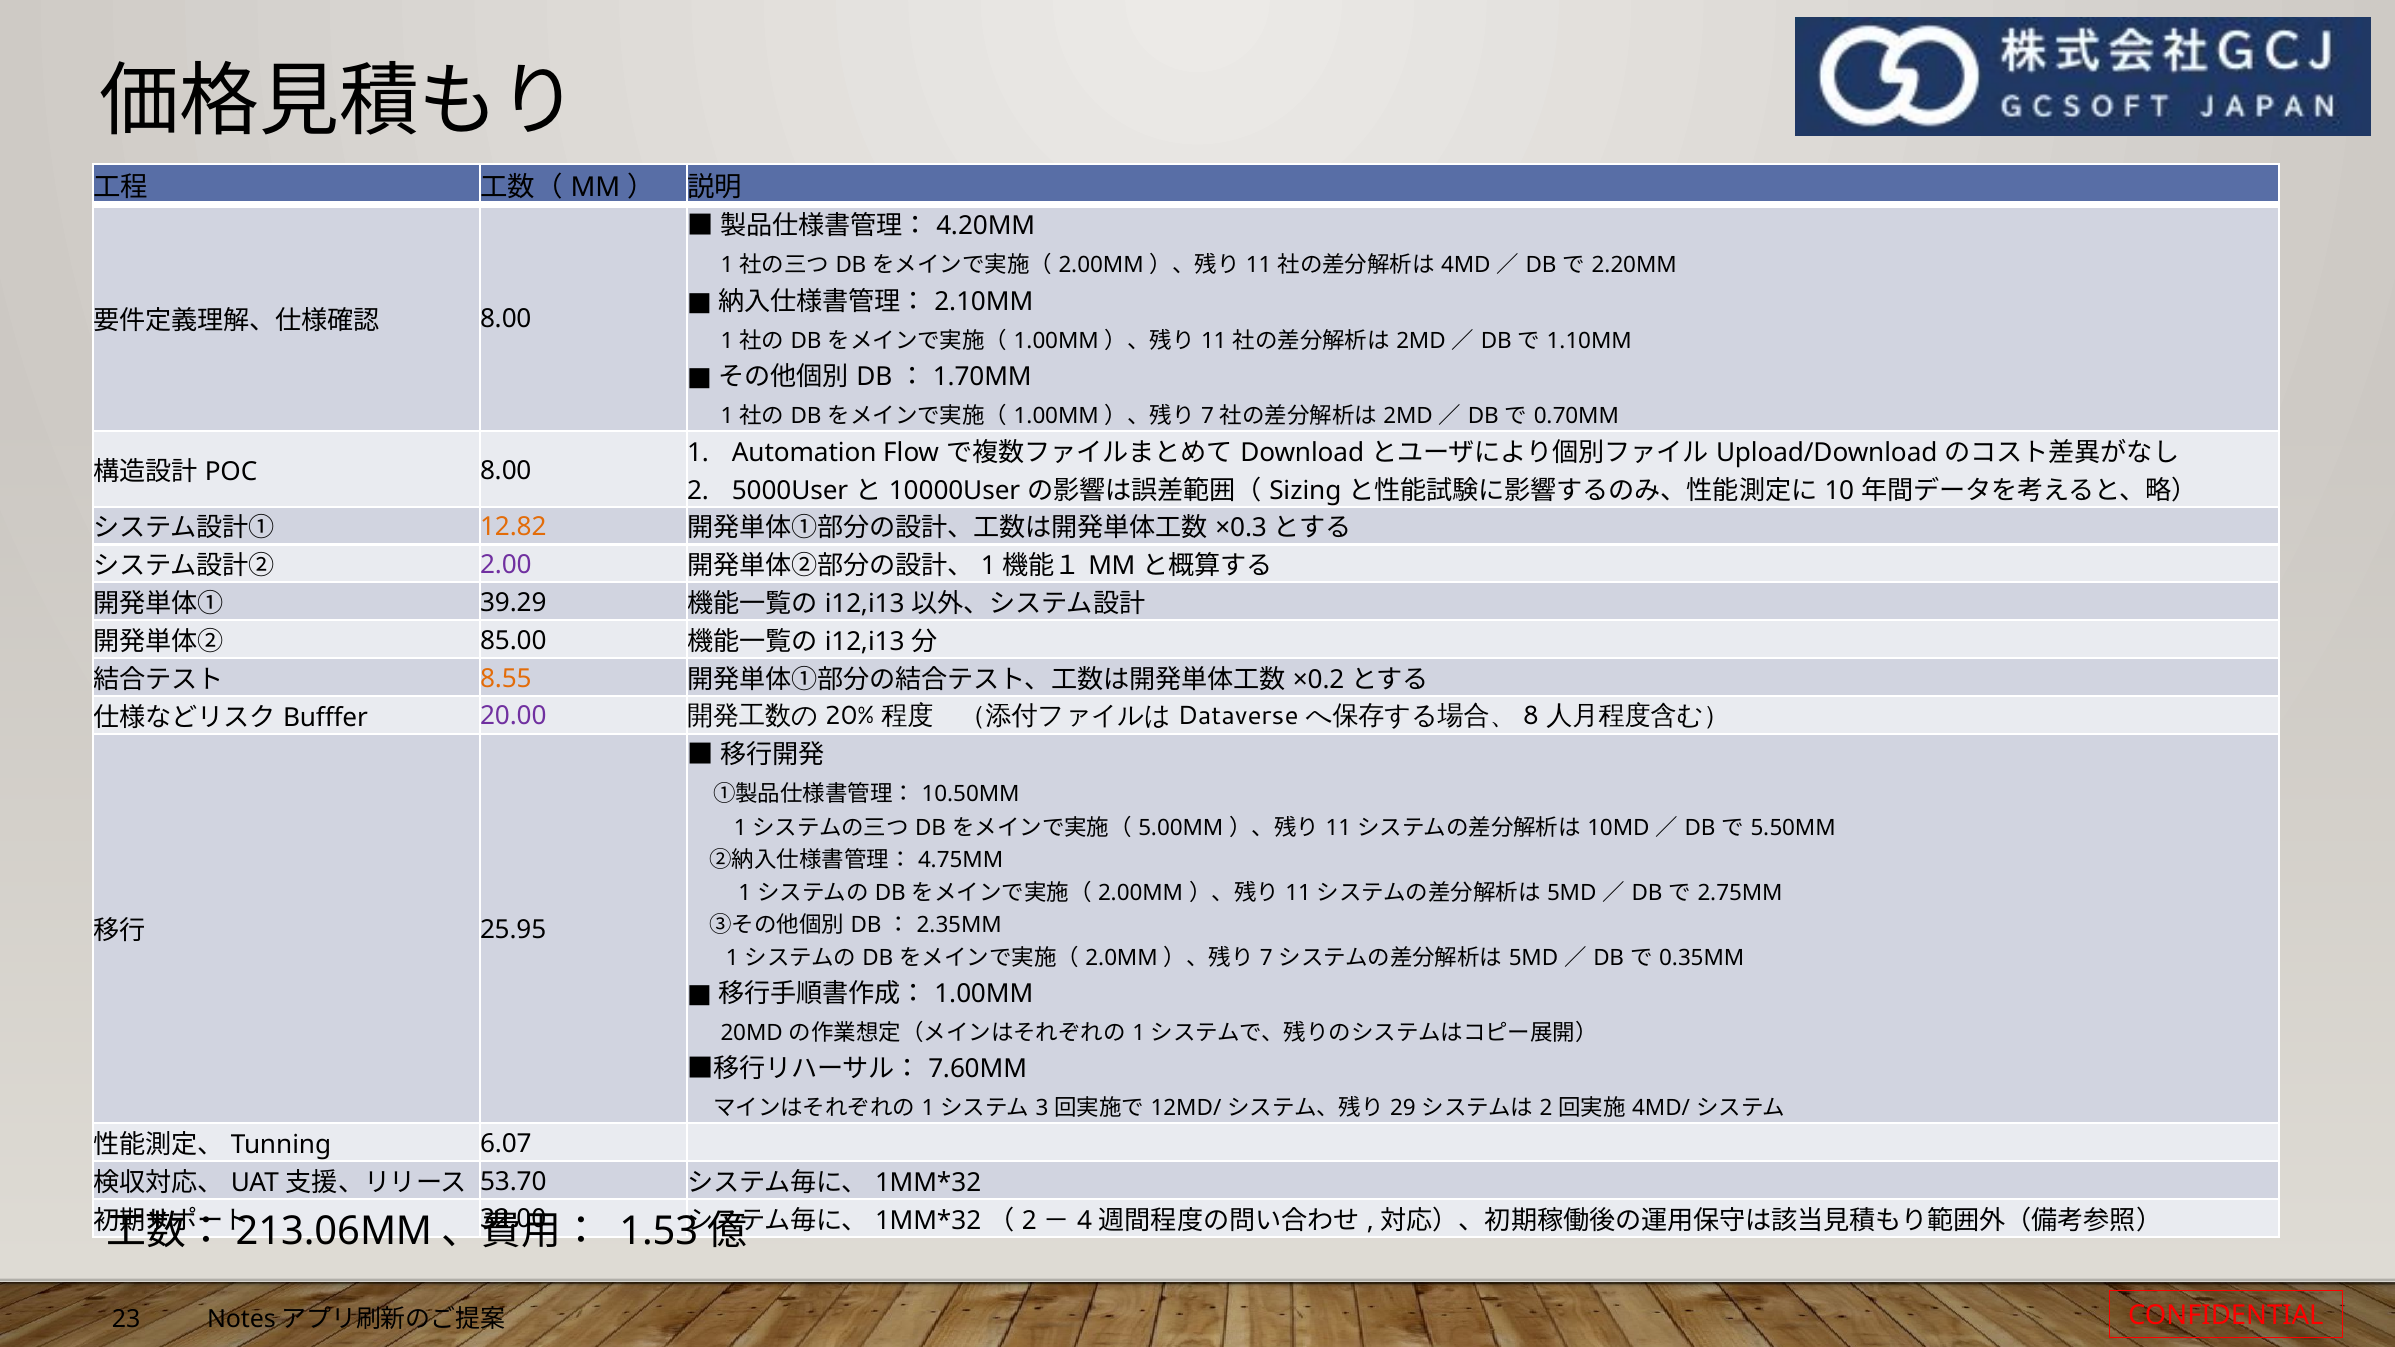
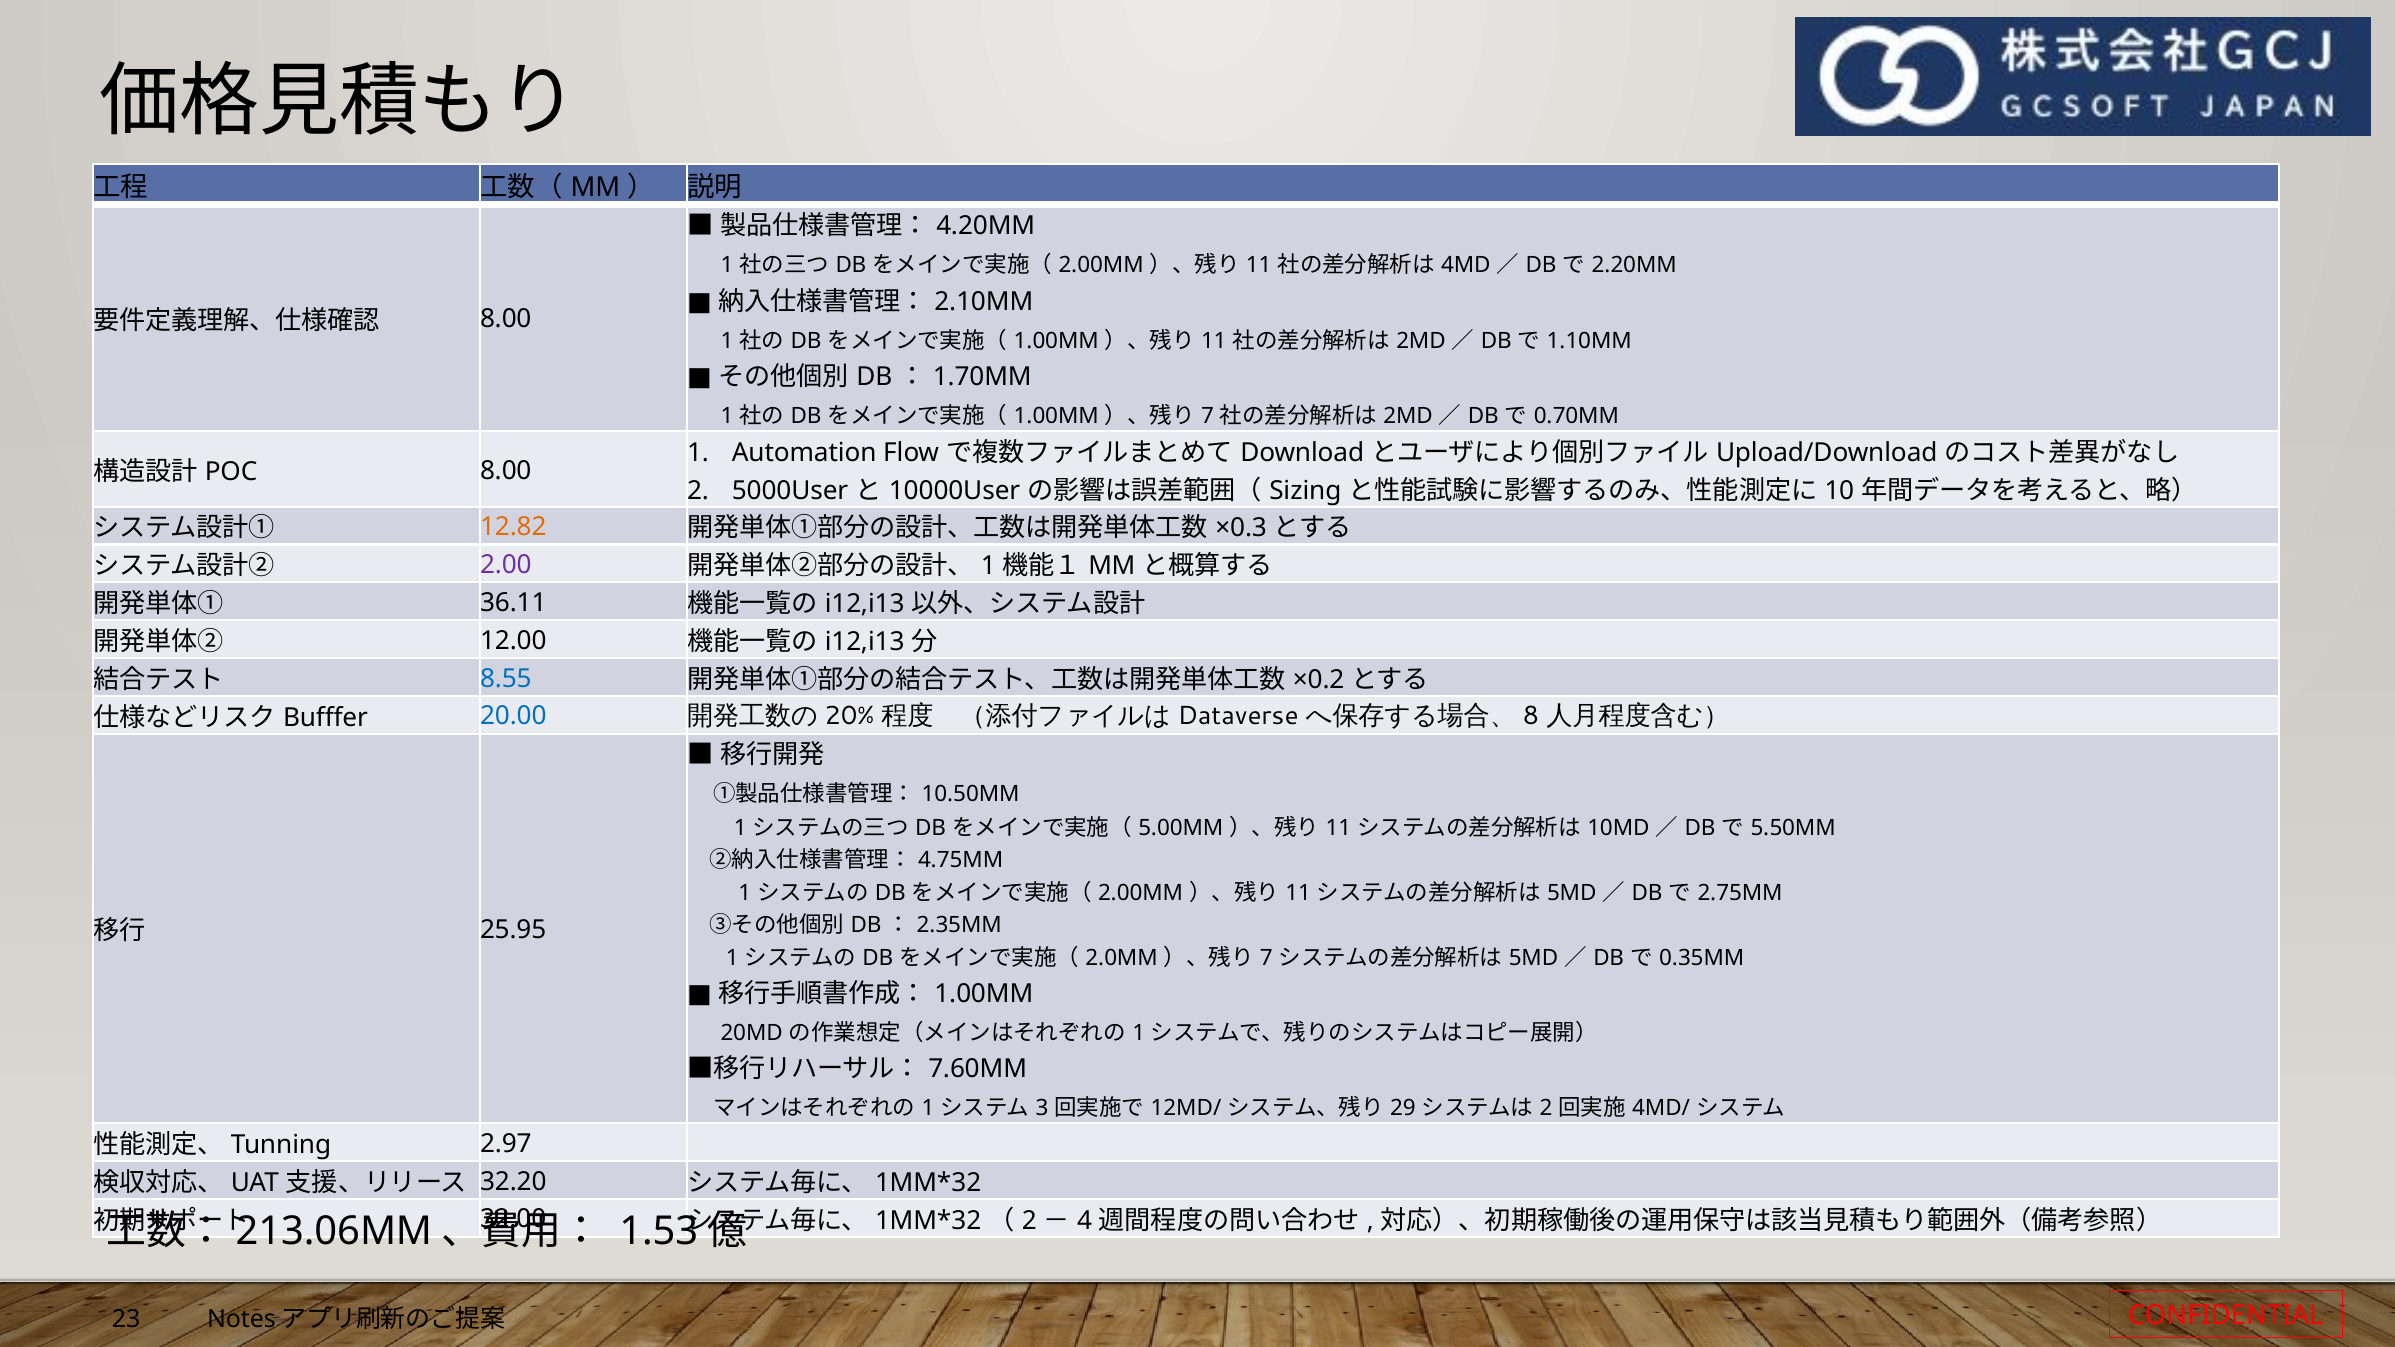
39.29: 39.29 -> 36.11 (513, 603)
85.00: 85.00 -> 12.00 (513, 641)
8.55 colour: orange -> blue (506, 679)
20.00 colour: purple -> blue (513, 716)
6.07: 6.07 -> 2.97 (506, 1144)
53.70: 53.70 -> 32.20 (513, 1182)
